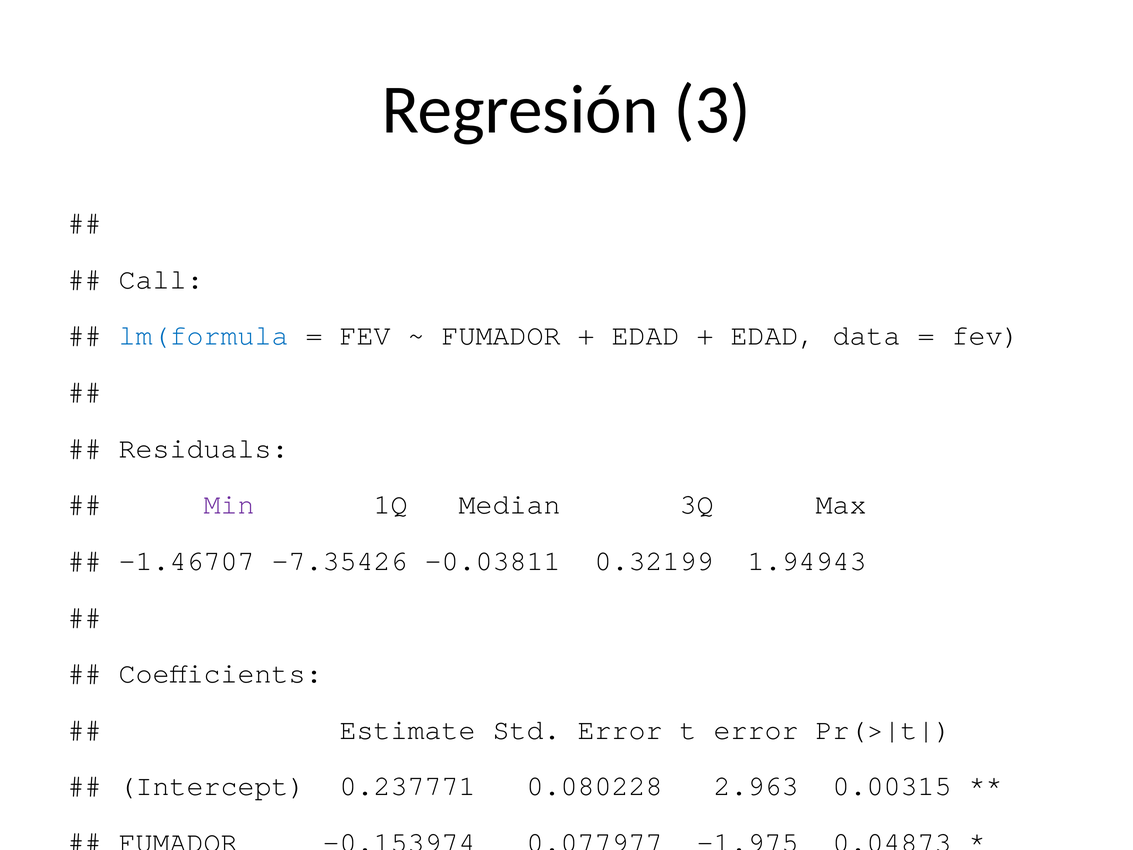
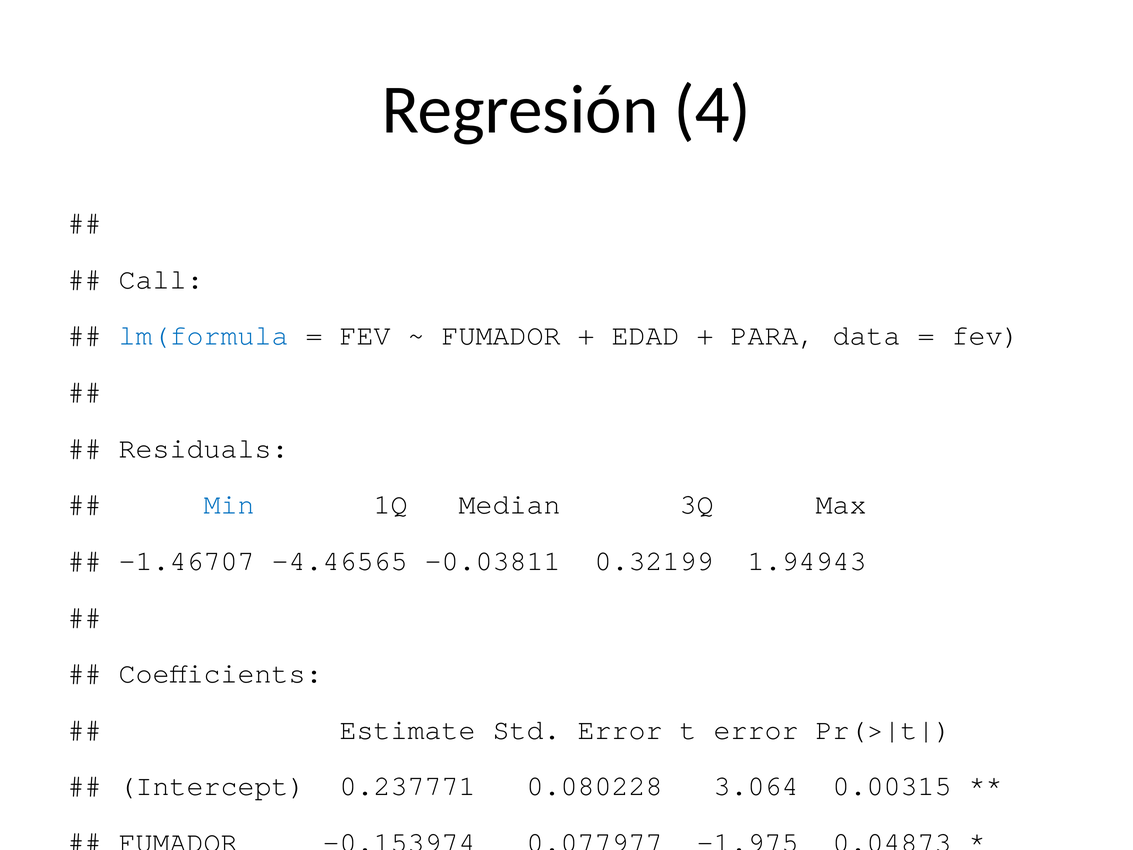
Regresión 3: 3 -> 4 (712, 110)
EDAD: EDAD -> PARA (773, 336)
Min colour: purple -> blue (229, 504)
-7.35426: -7.35426 -> -4.46565 (340, 561)
2.963: 2.963 -> 3.064 (756, 786)
